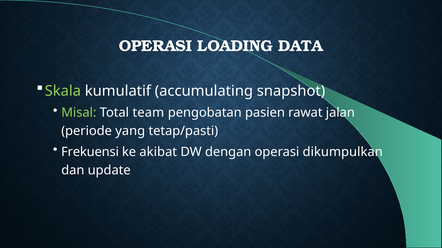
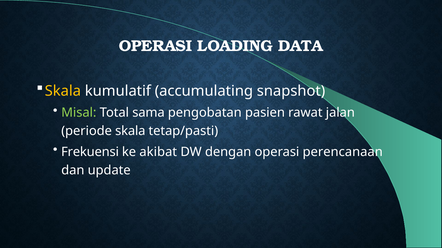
Skala colour: light green -> yellow (63, 91)
team: team -> sama (148, 113)
periode yang: yang -> skala (130, 131)
dikumpulkan: dikumpulkan -> perencanaan (343, 152)
